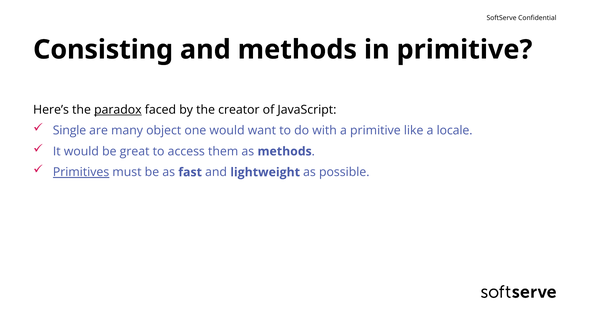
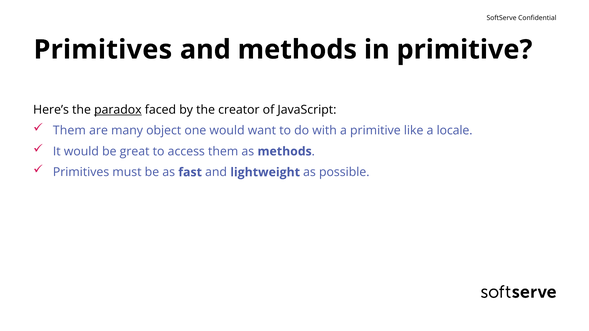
Consisting: Consisting -> Primitives (103, 50)
Single: Single -> Them (69, 131)
Primitives underline: present -> none (81, 172)
